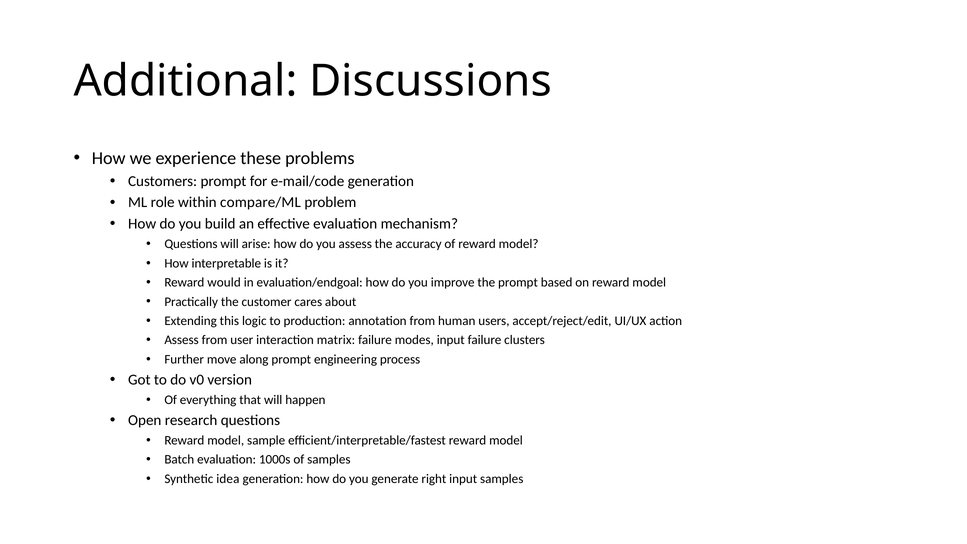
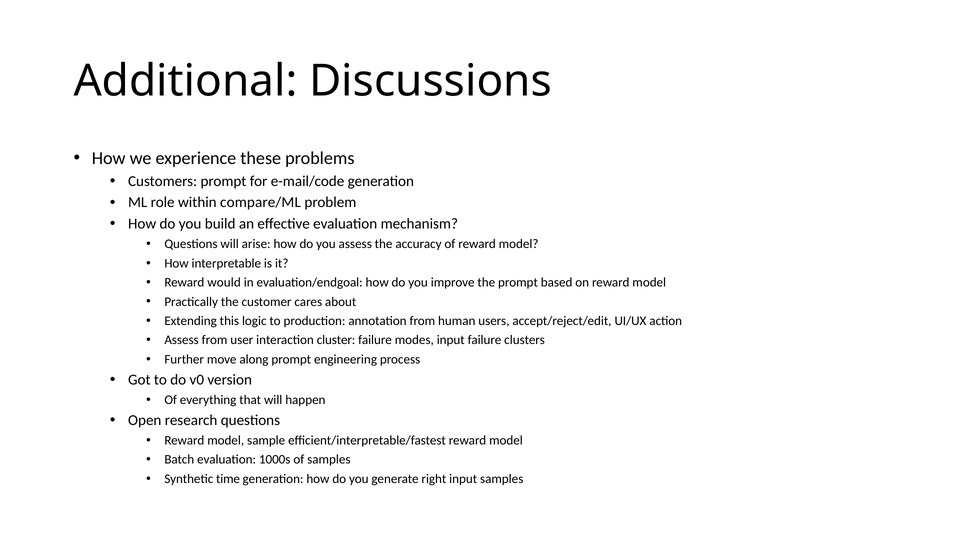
matrix: matrix -> cluster (336, 340)
idea: idea -> time (228, 479)
